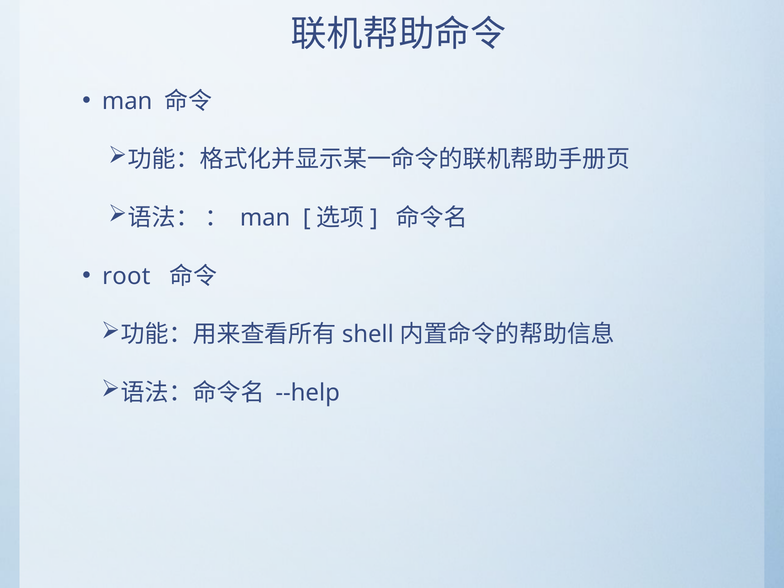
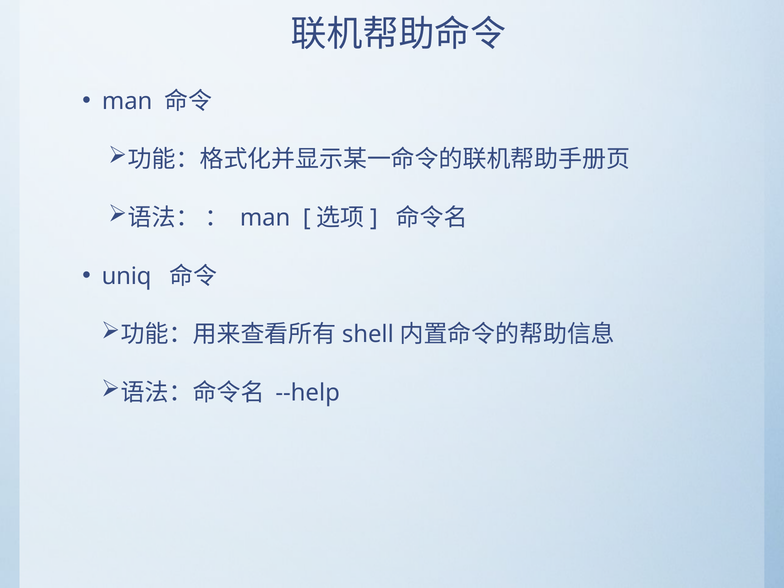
root: root -> uniq (127, 276)
